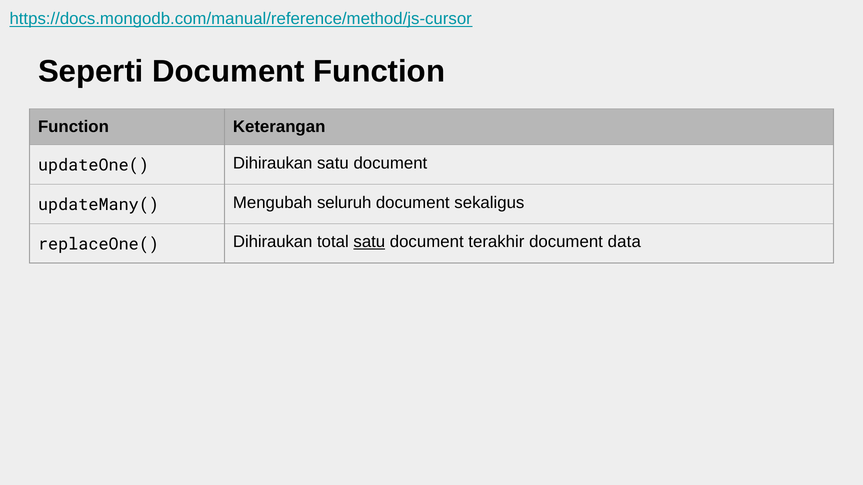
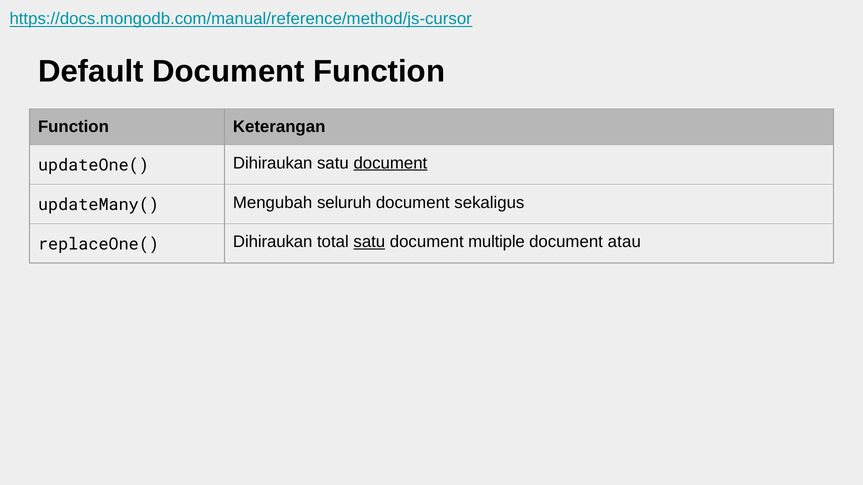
Seperti: Seperti -> Default (91, 71)
document underline: none -> present (390, 163)
terakhir: terakhir -> multiple (496, 242)
data: data -> atau (624, 242)
